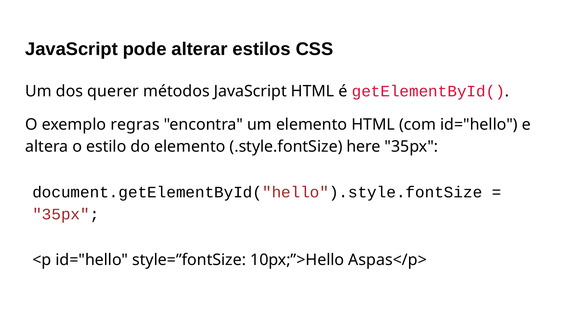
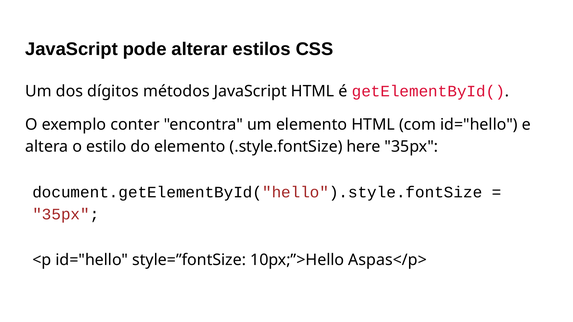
querer: querer -> dígitos (113, 91)
regras: regras -> conter (135, 125)
